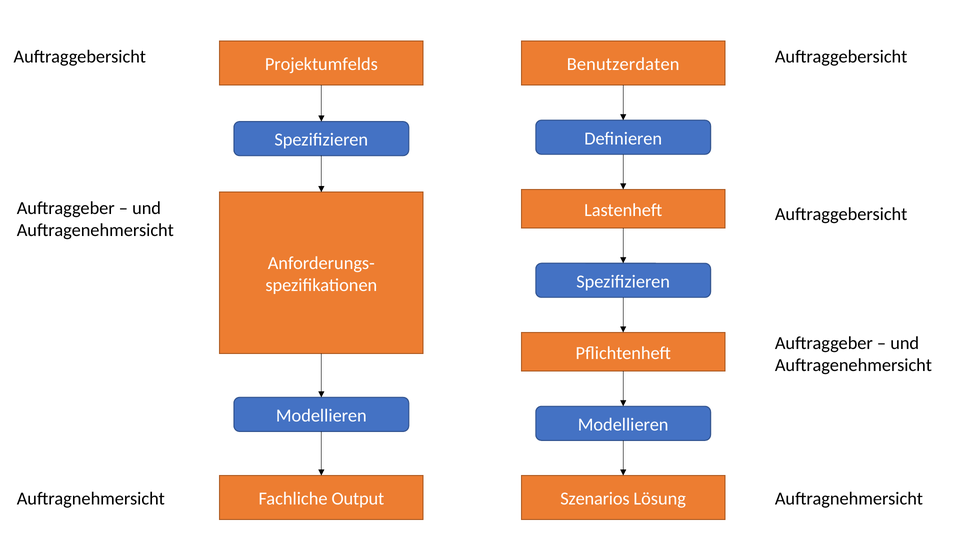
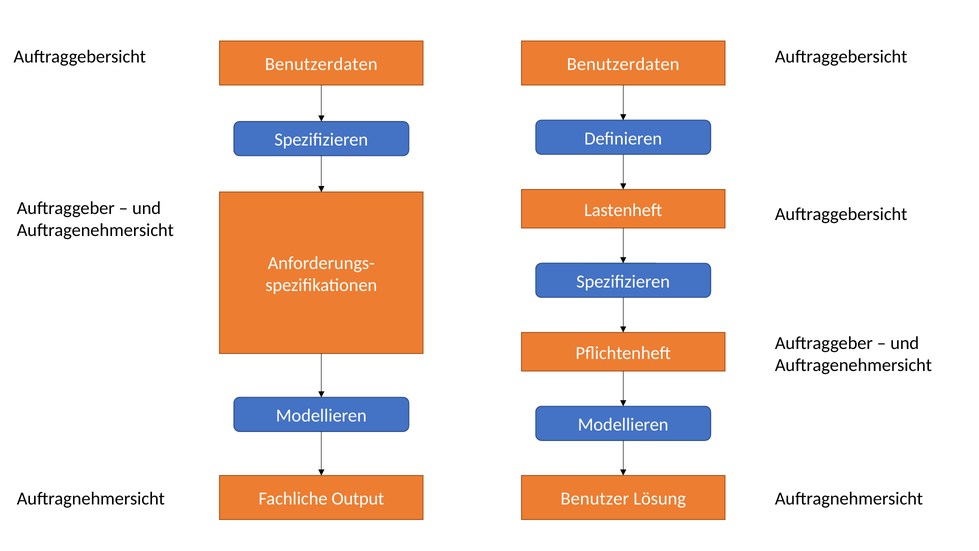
Projektumfelds: Projektumfelds -> Benutzerdaten (321, 64)
Szenarios: Szenarios -> Benutzer (595, 499)
